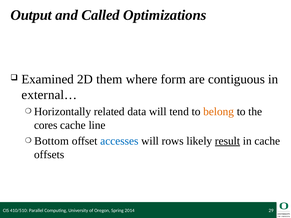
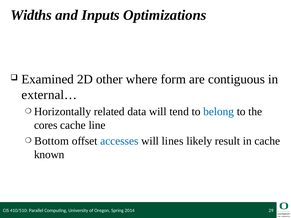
Output: Output -> Widths (31, 15)
Called: Called -> Inputs (101, 15)
them: them -> other (109, 79)
belong colour: orange -> blue (219, 112)
rows: rows -> lines (173, 141)
result underline: present -> none (228, 141)
offsets: offsets -> known (49, 155)
